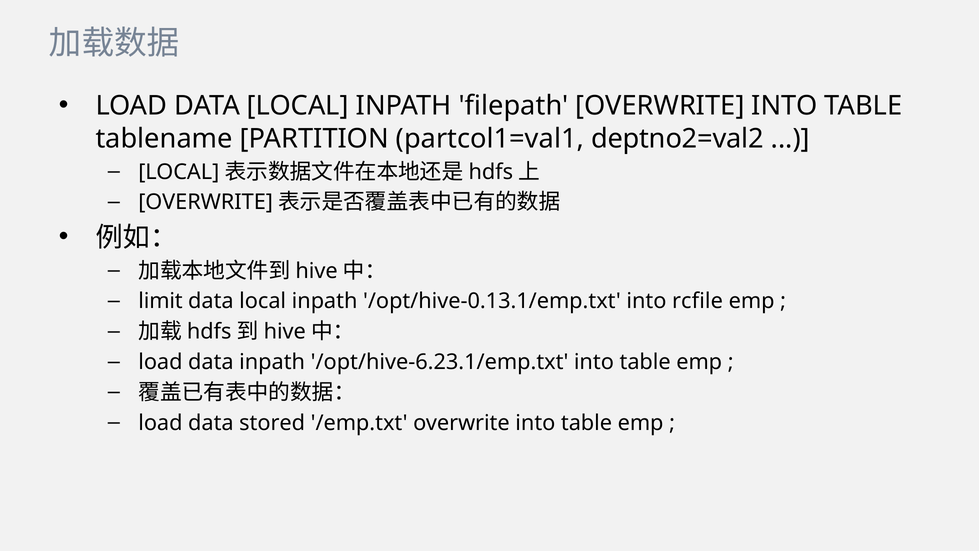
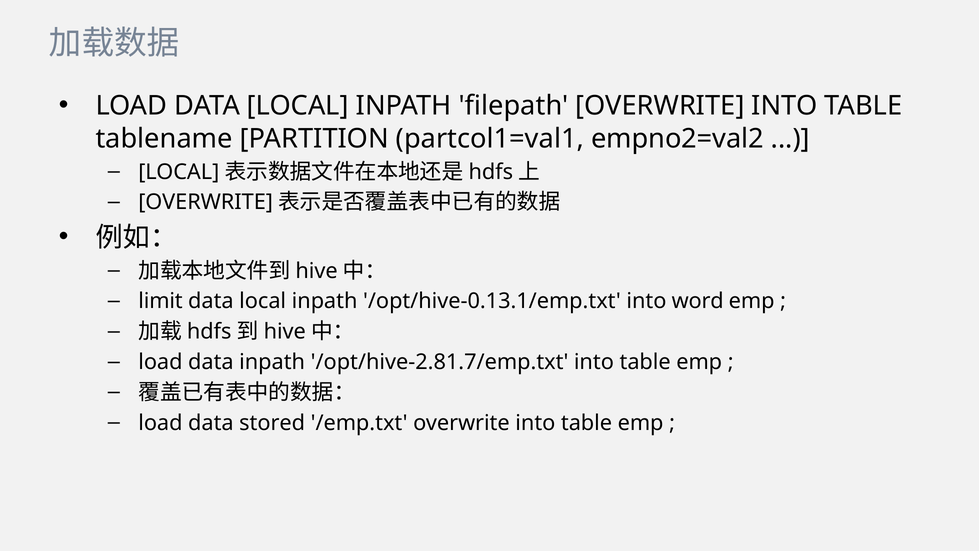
deptno2=val2: deptno2=val2 -> empno2=val2 (677, 138)
rcfile: rcfile -> word (698, 301)
/opt/hive-6.23.1/emp.txt: /opt/hive-6.23.1/emp.txt -> /opt/hive-2.81.7/emp.txt (440, 362)
